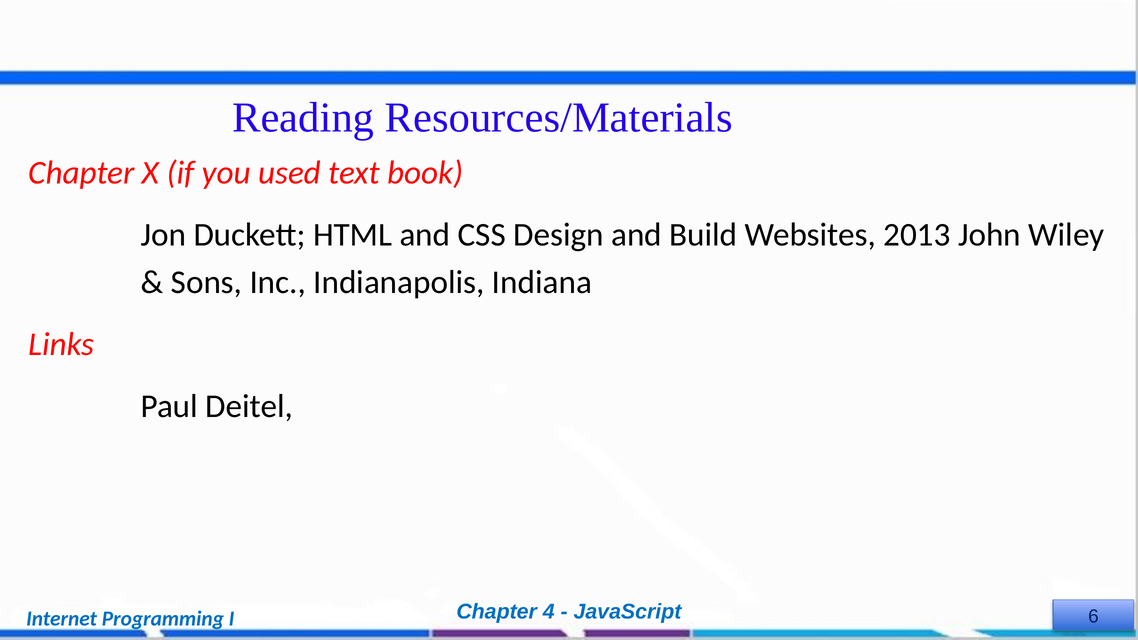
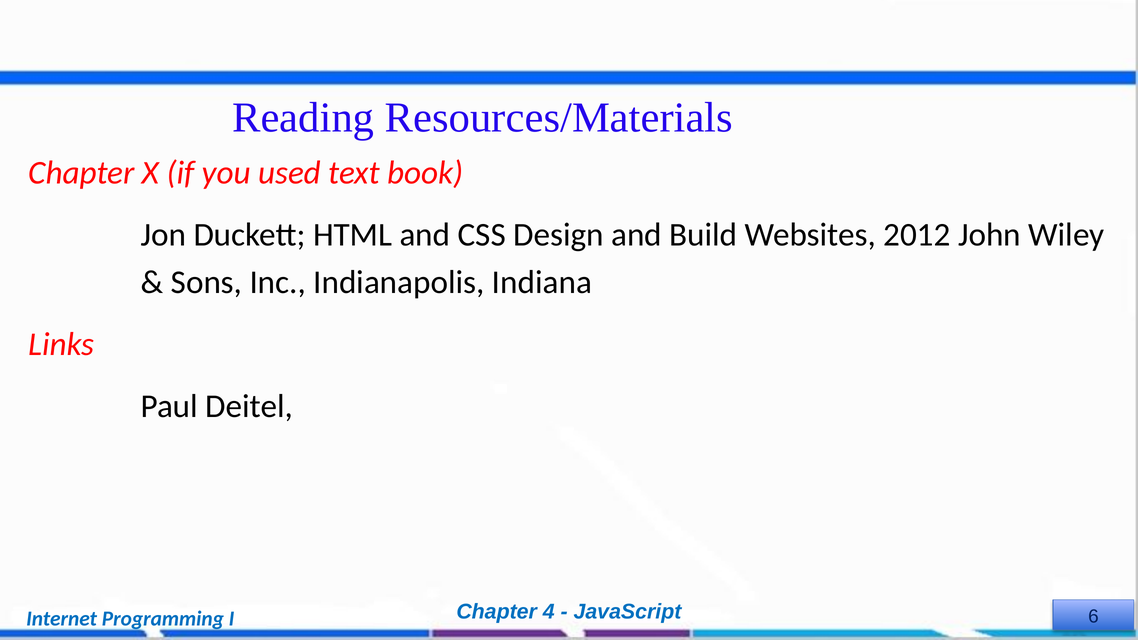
2013: 2013 -> 2012 (917, 235)
